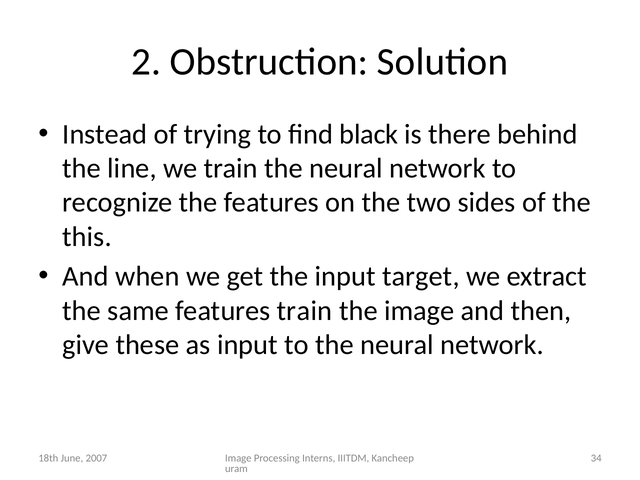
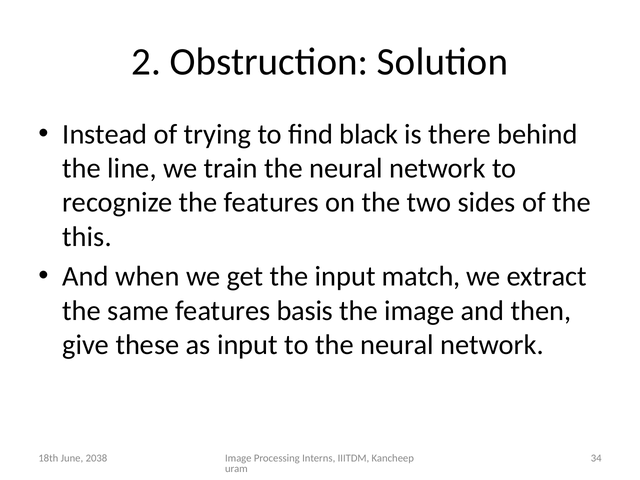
target: target -> match (421, 277)
features train: train -> basis (305, 311)
2007: 2007 -> 2038 (96, 458)
